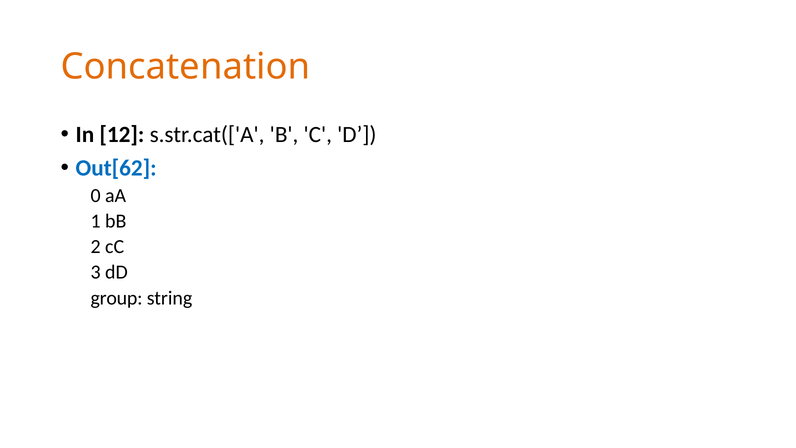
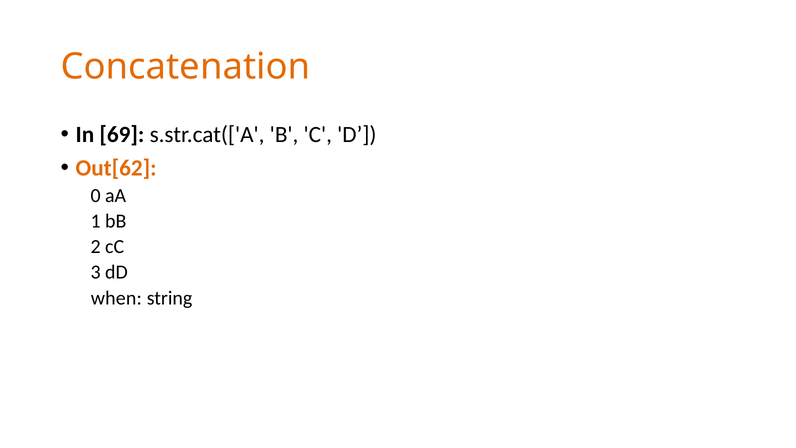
12: 12 -> 69 (122, 135)
Out[62 colour: blue -> orange (116, 168)
group: group -> when (116, 298)
